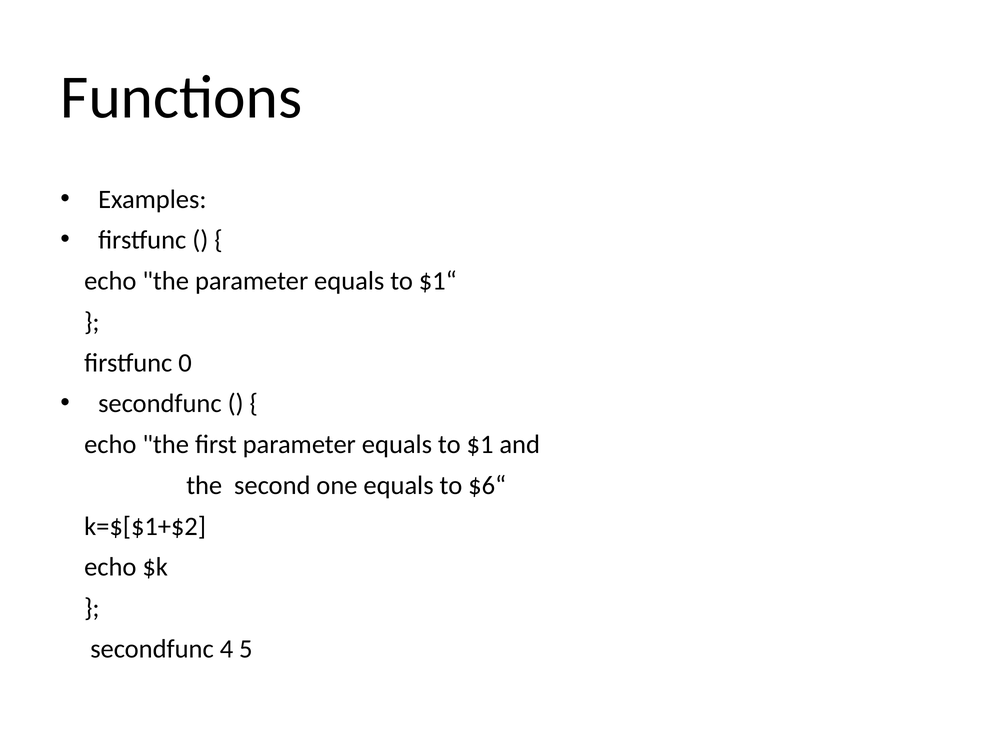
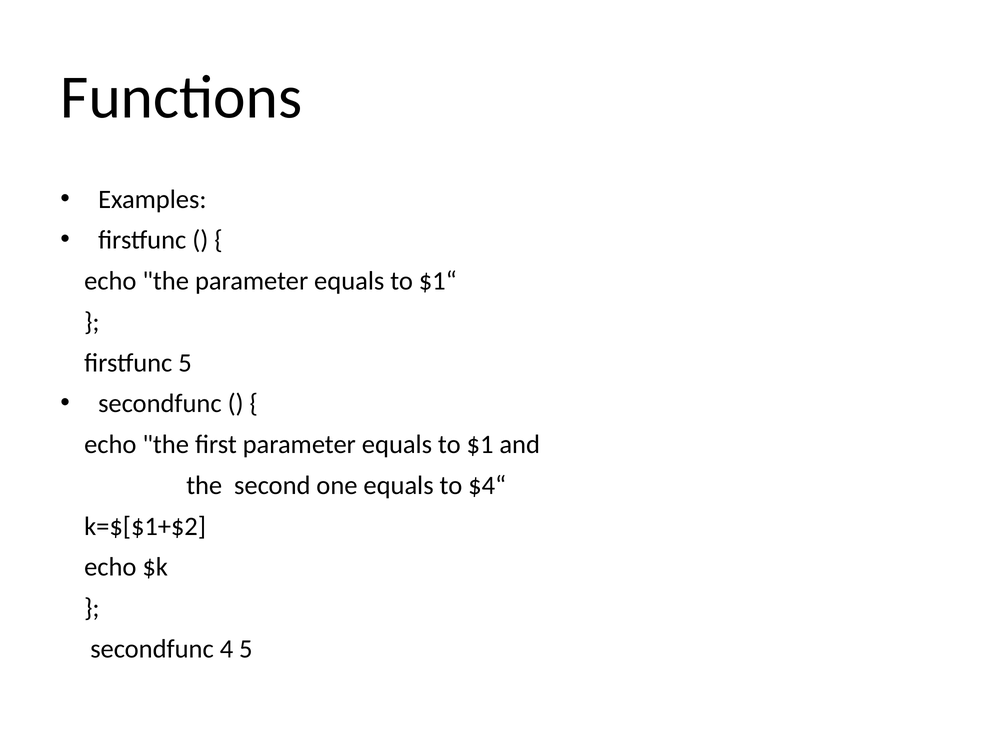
firstfunc 0: 0 -> 5 (185, 362)
$6“: $6“ -> $4“ (487, 485)
